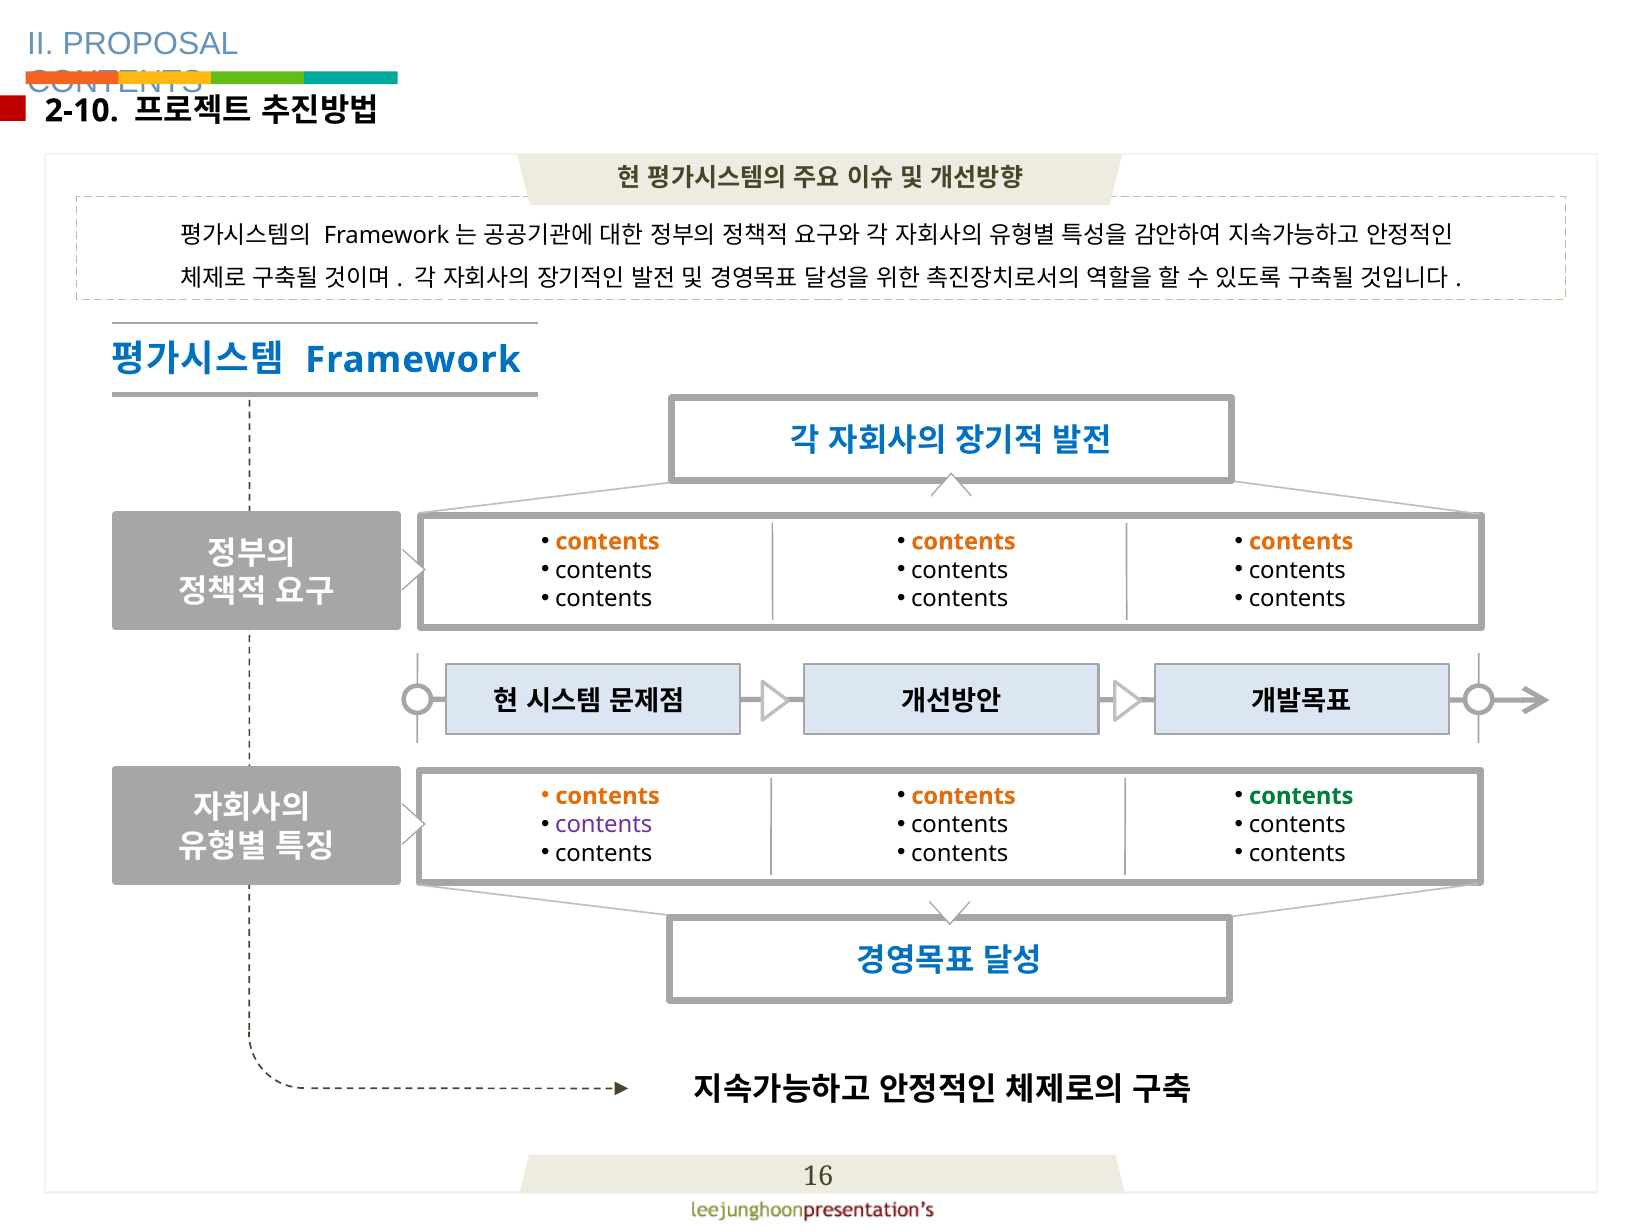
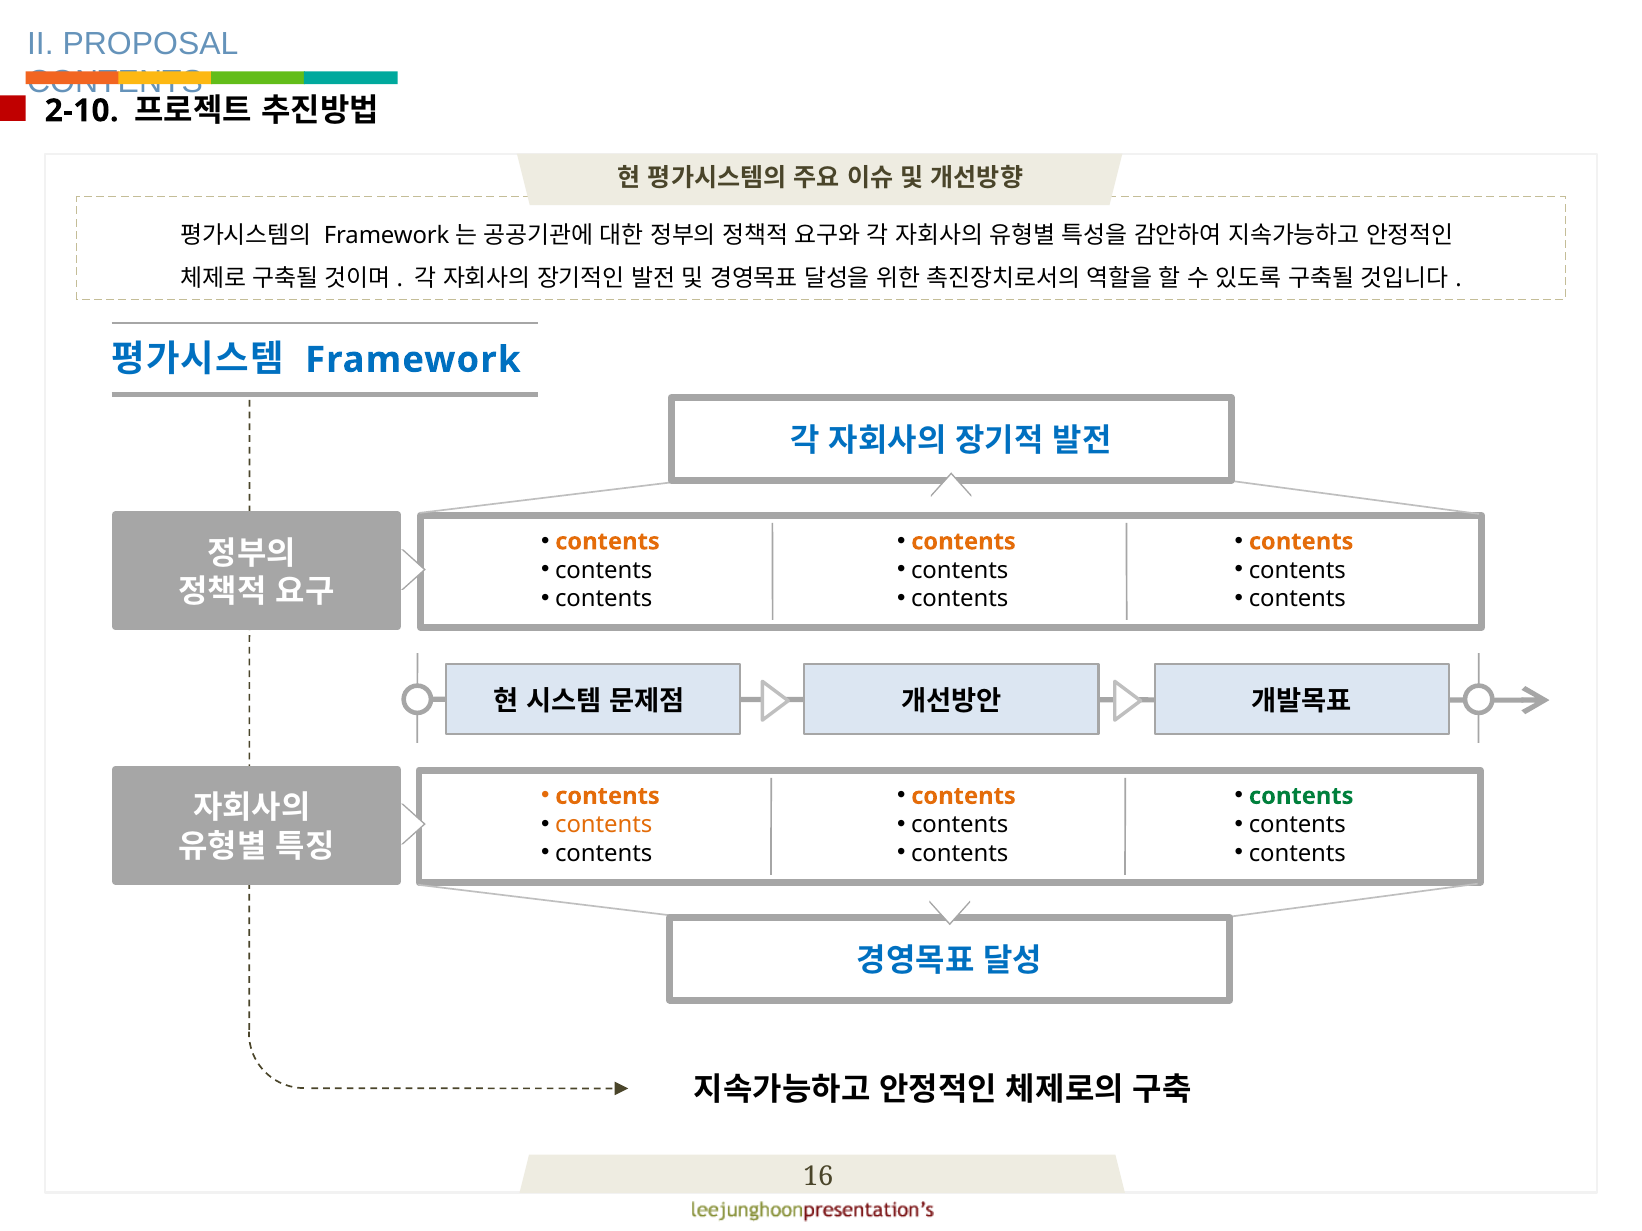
contents colour: purple -> orange (604, 825)
